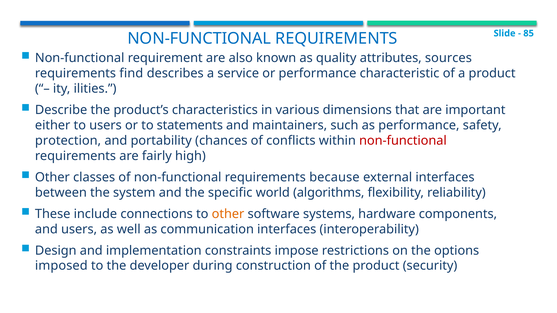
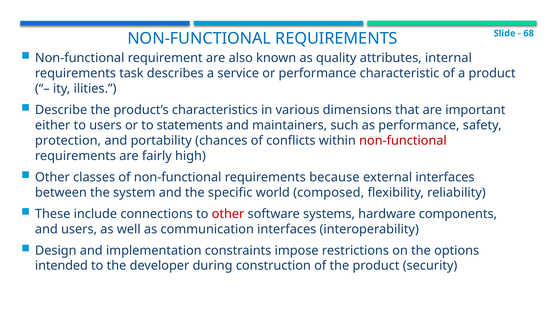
85: 85 -> 68 (529, 33)
sources: sources -> internal (448, 58)
find: find -> task (131, 73)
algorithms: algorithms -> composed (329, 193)
other colour: orange -> red (228, 214)
imposed: imposed -> intended (61, 266)
